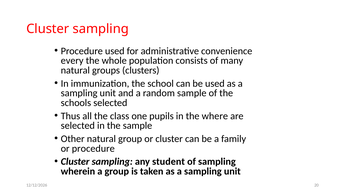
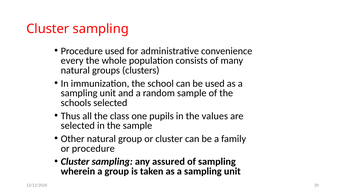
where: where -> values (215, 116)
student: student -> assured (169, 162)
